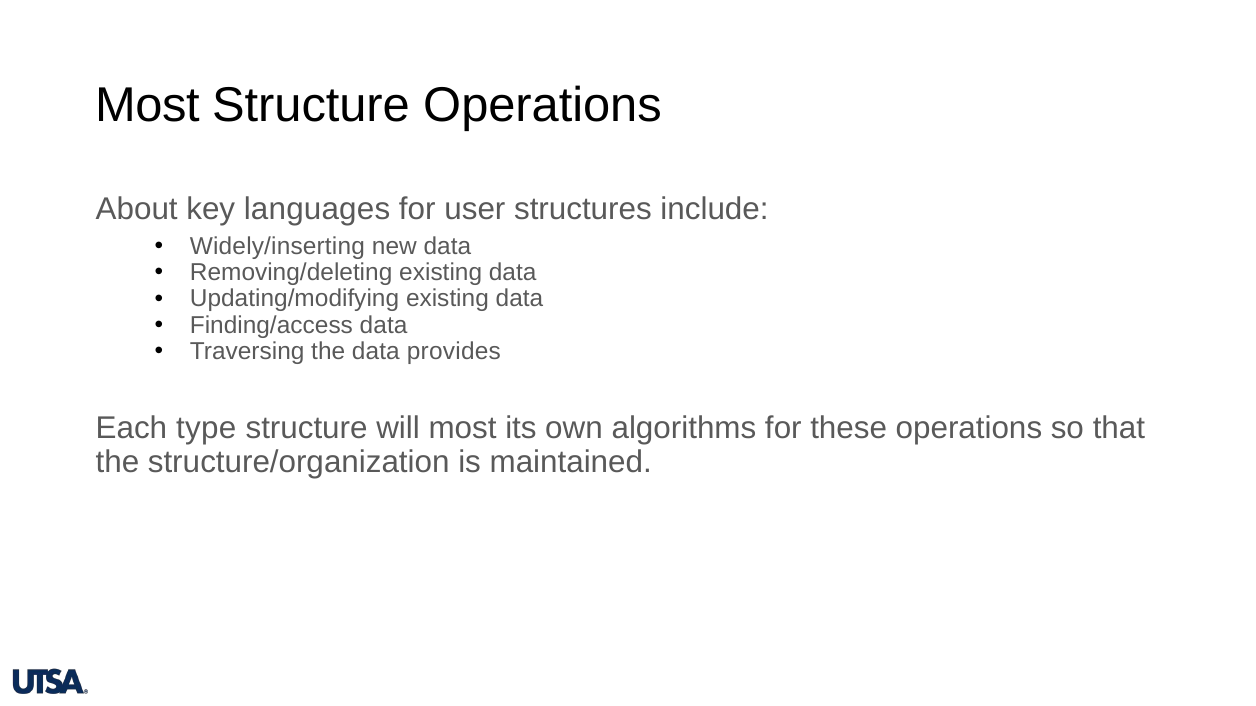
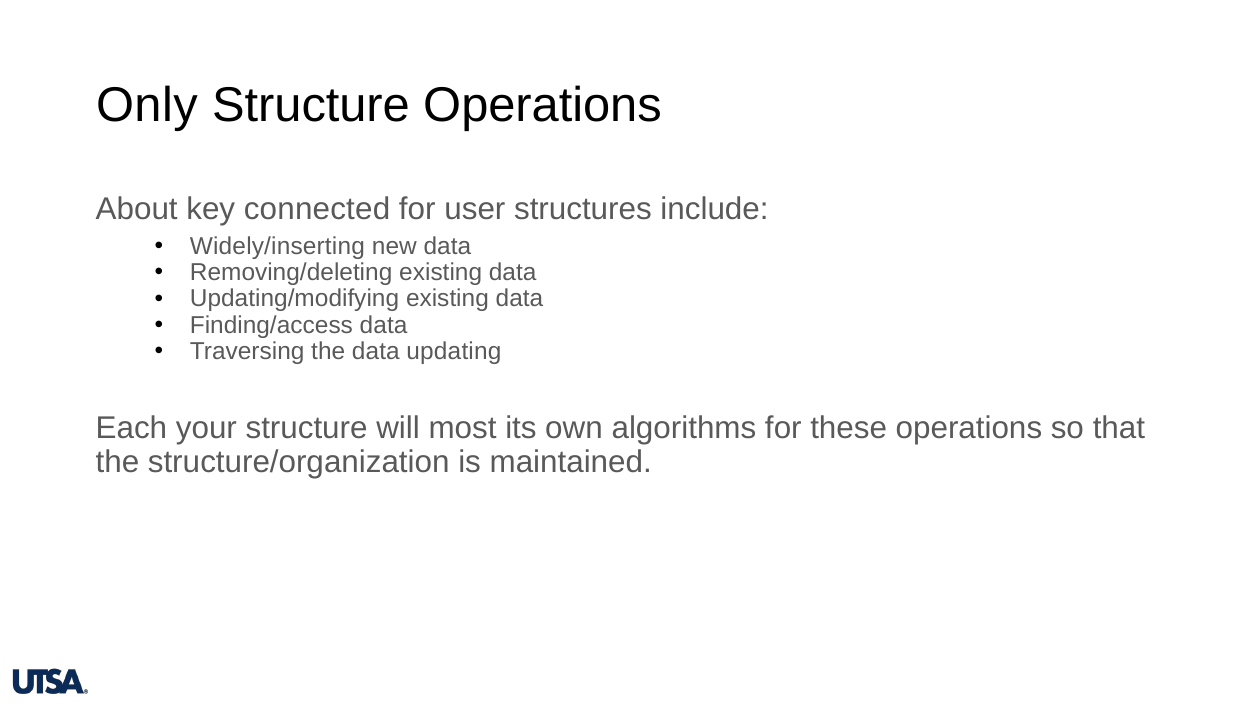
Most: Most -> Only (147, 106)
languages: languages -> connected (317, 210)
provides: provides -> updating (454, 352)
type: type -> your (206, 429)
